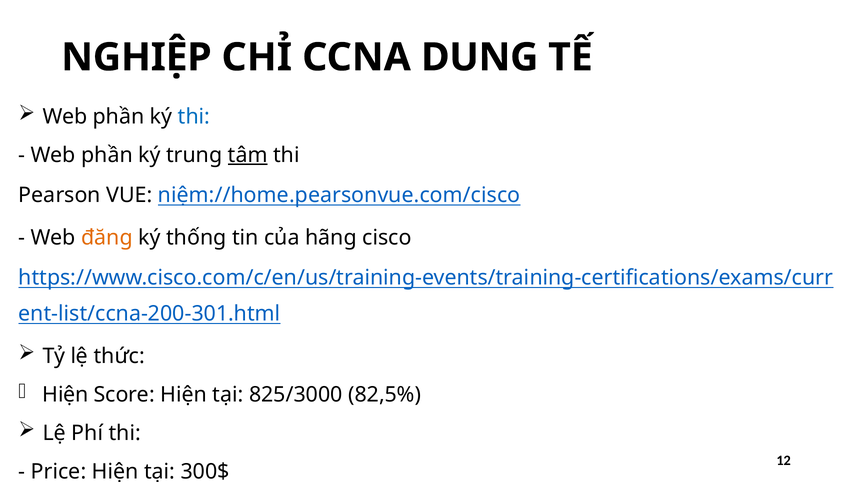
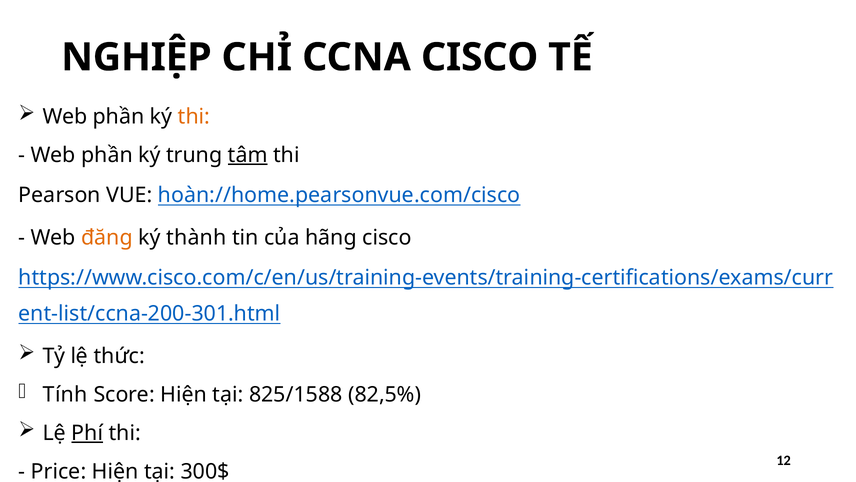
CCNA DUNG: DUNG -> CISCO (480, 57)
thi colour: blue -> orange (194, 116)
niệm://home.pearsonvue.com/cisco: niệm://home.pearsonvue.com/cisco -> hoàn://home.pearsonvue.com/cisco (339, 195)
thống: thống -> thành (196, 237)
Hiện: Hiện -> Tính (65, 394)
825/3000: 825/3000 -> 825/1588 (296, 394)
Phí underline: none -> present (87, 433)
